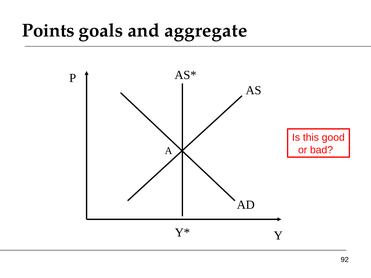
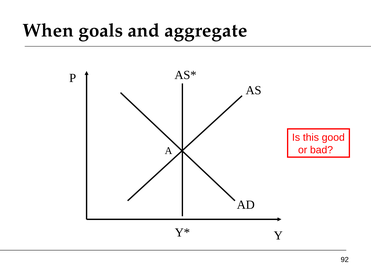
Points: Points -> When (48, 31)
